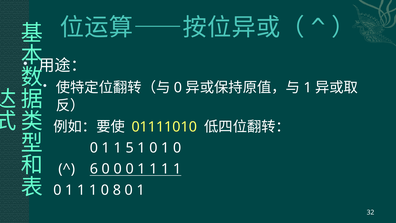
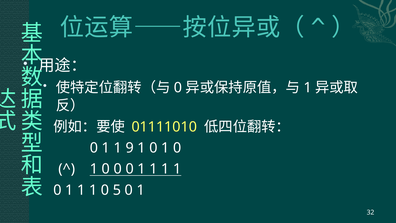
5: 5 -> 9 (130, 148)
6: 6 -> 1 (94, 169)
8: 8 -> 5 (117, 190)
